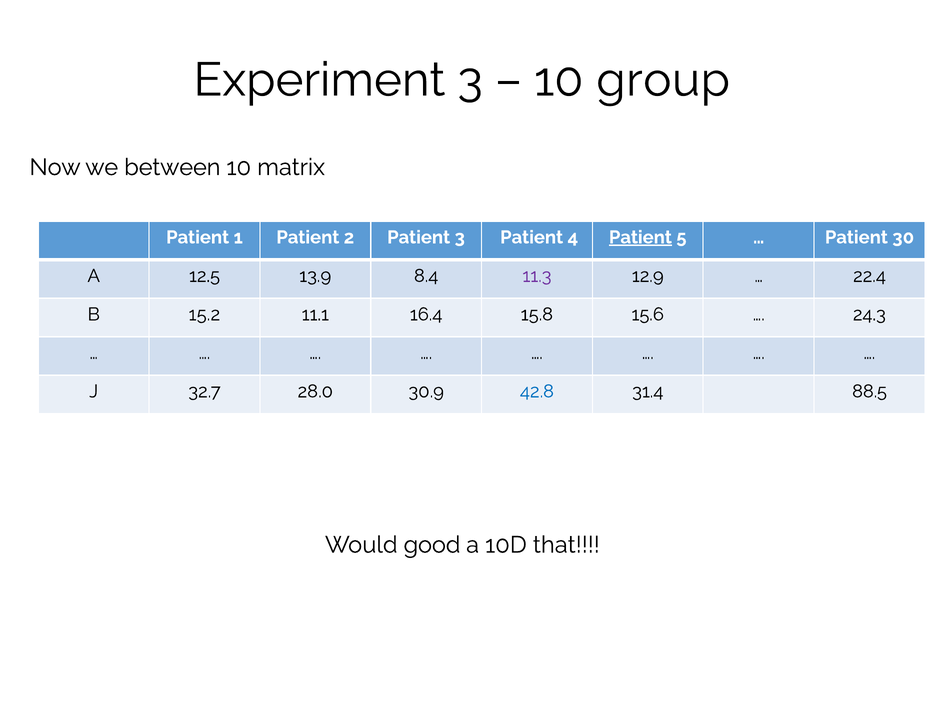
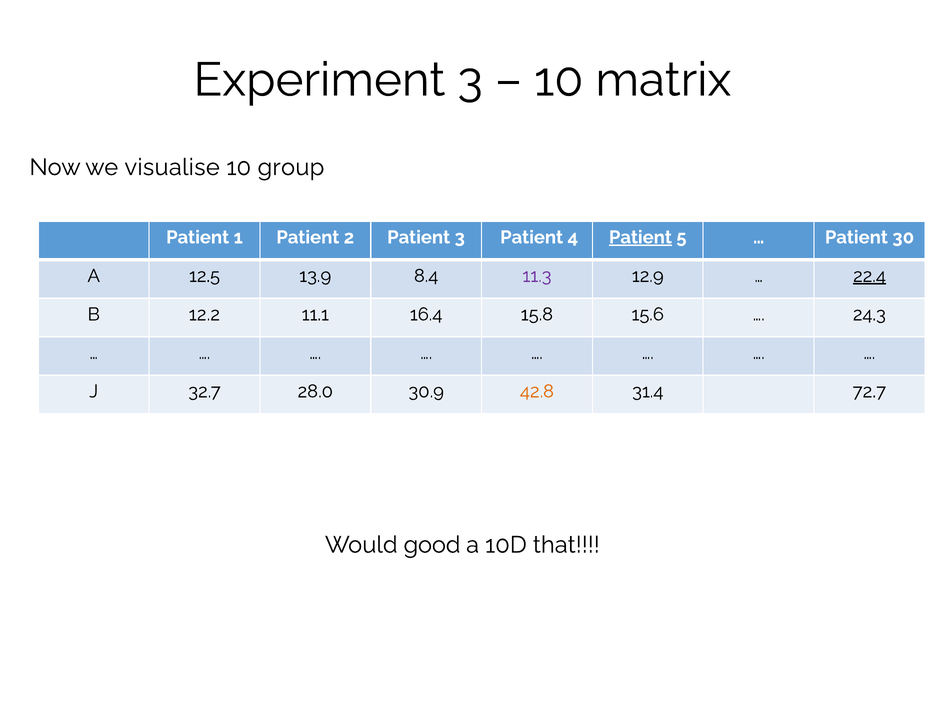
group: group -> matrix (663, 80)
between: between -> visualise (172, 167)
matrix: matrix -> group (291, 167)
22.4 underline: none -> present (870, 276)
15.2: 15.2 -> 12.2 (204, 315)
42.8 colour: blue -> orange (537, 392)
88.5: 88.5 -> 72.7 (869, 392)
